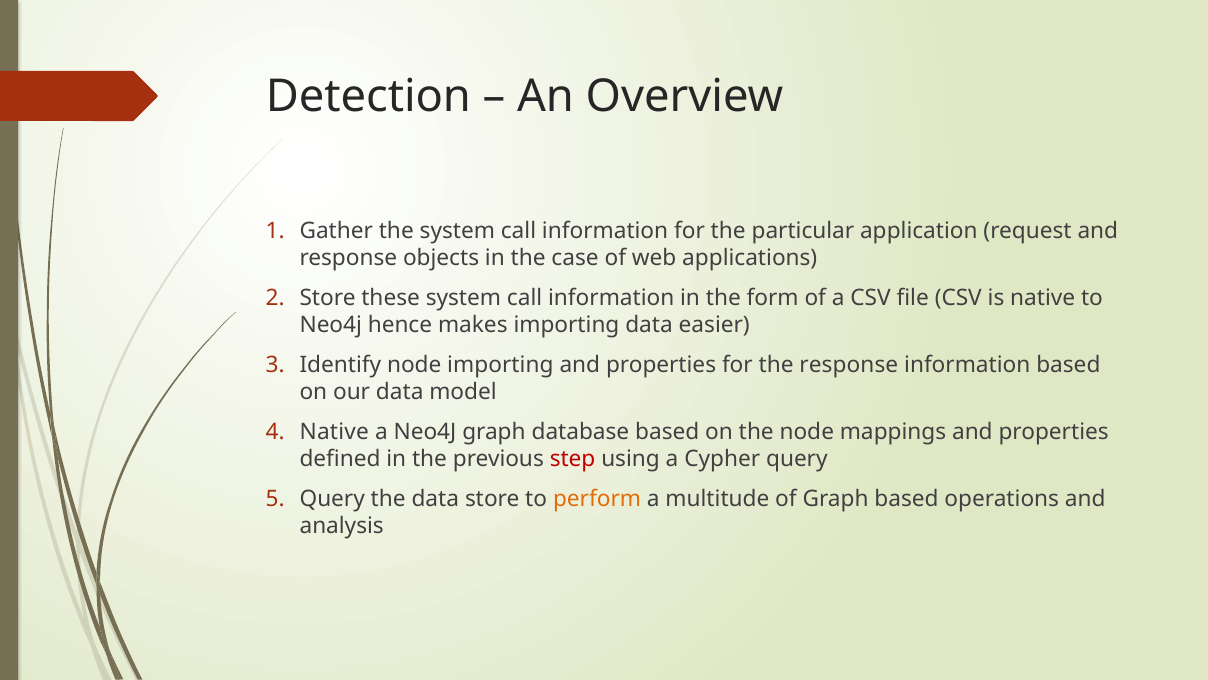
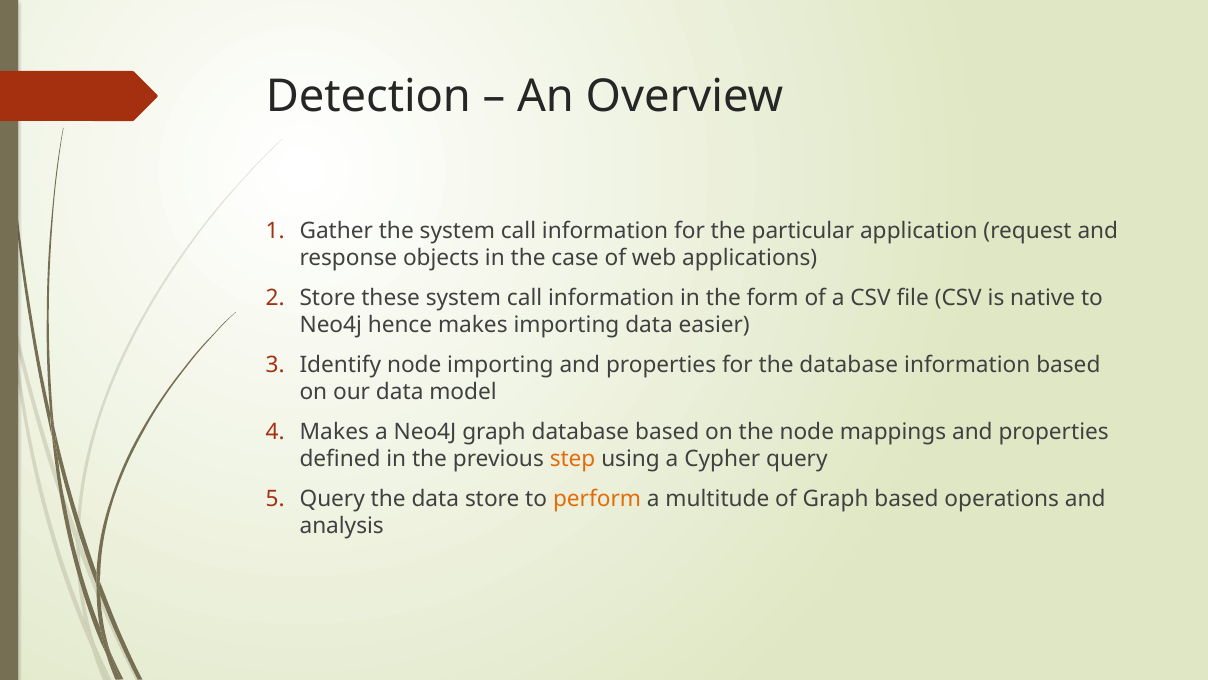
the response: response -> database (849, 365)
Native: Native -> Makes (334, 432)
step colour: red -> orange (573, 459)
